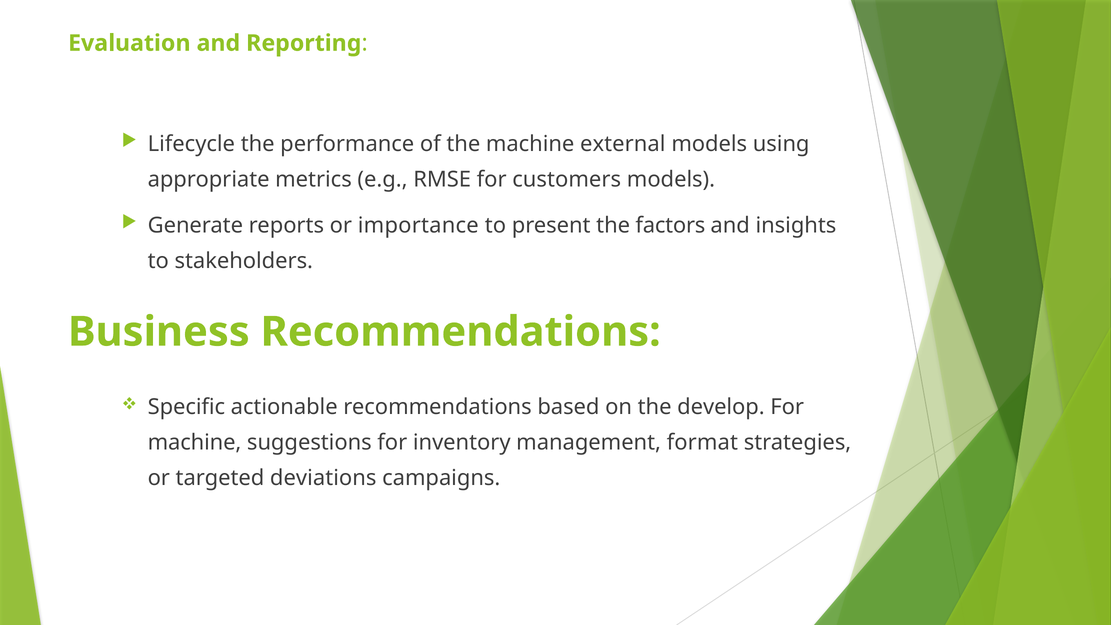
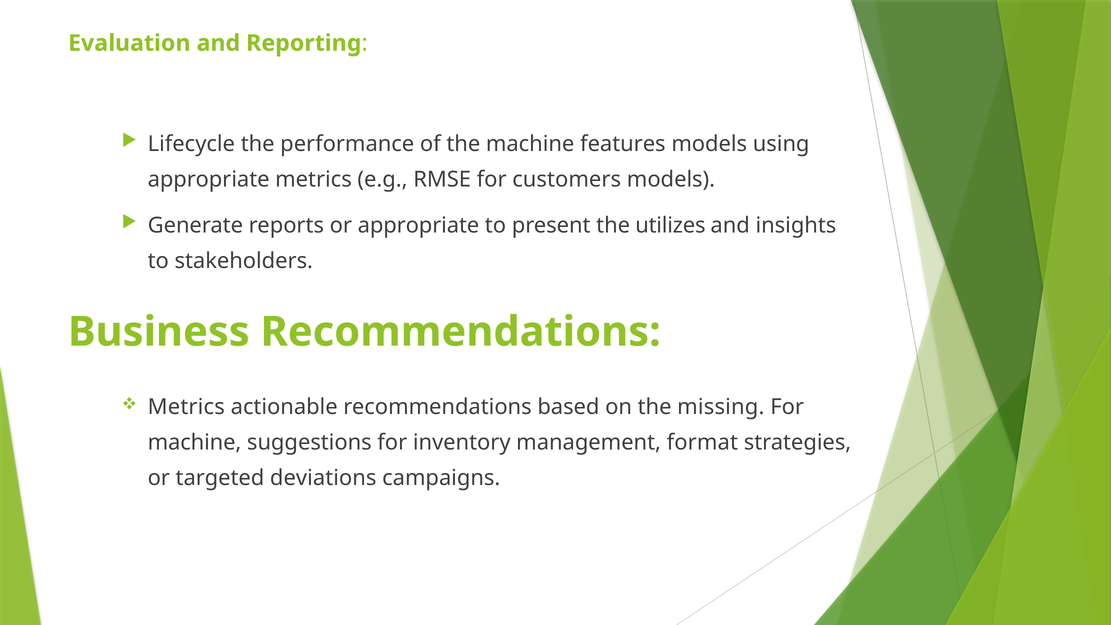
external: external -> features (623, 144)
or importance: importance -> appropriate (418, 225)
factors: factors -> utilizes (670, 225)
Specific: Specific -> Metrics (186, 407)
develop: develop -> missing (721, 407)
